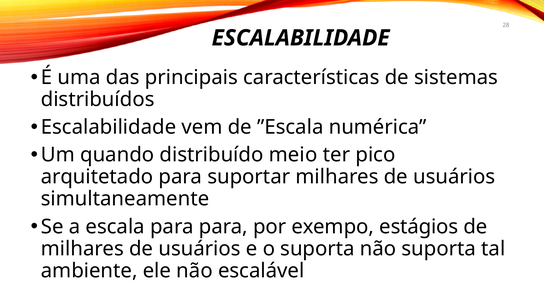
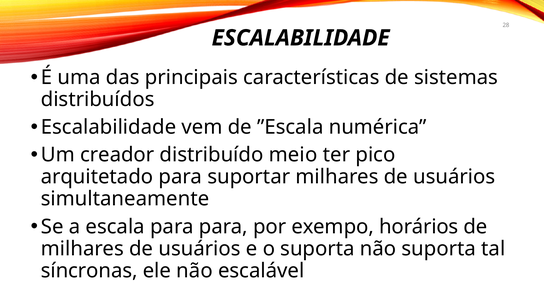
quando: quando -> creador (117, 155)
estágios: estágios -> horários (419, 227)
ambiente: ambiente -> síncronas (89, 271)
